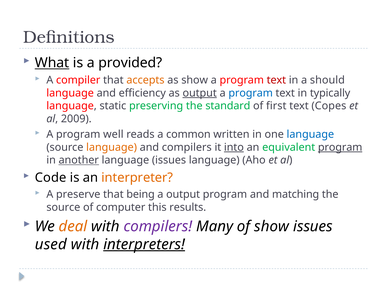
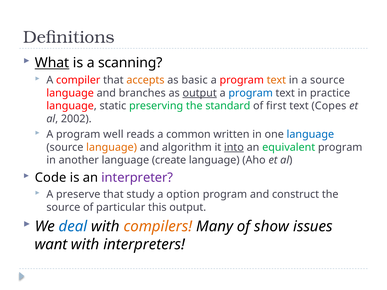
provided: provided -> scanning (130, 63)
as show: show -> basic (195, 80)
text colour: red -> orange (276, 80)
a should: should -> source (327, 80)
efficiency: efficiency -> branches (142, 93)
typically: typically -> practice (330, 93)
2009: 2009 -> 2002 (76, 119)
and compilers: compilers -> algorithm (187, 147)
program underline: present -> none (340, 147)
another underline: present -> none (79, 160)
language issues: issues -> create (169, 160)
interpreter colour: orange -> purple (137, 178)
being: being -> study (140, 195)
a output: output -> option (183, 195)
matching: matching -> construct (296, 195)
computer: computer -> particular (121, 207)
this results: results -> output (188, 207)
deal colour: orange -> blue (73, 226)
compilers colour: purple -> orange (158, 226)
used: used -> want (51, 245)
interpreters underline: present -> none (144, 245)
